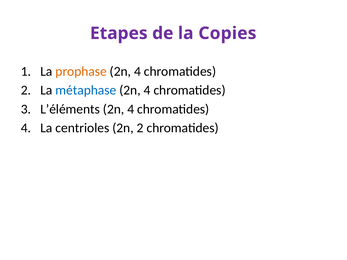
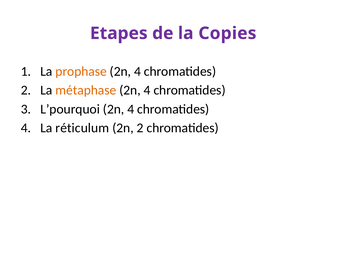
métaphase colour: blue -> orange (86, 90)
L’éléments: L’éléments -> L’pourquoi (70, 109)
centrioles: centrioles -> réticulum (82, 128)
